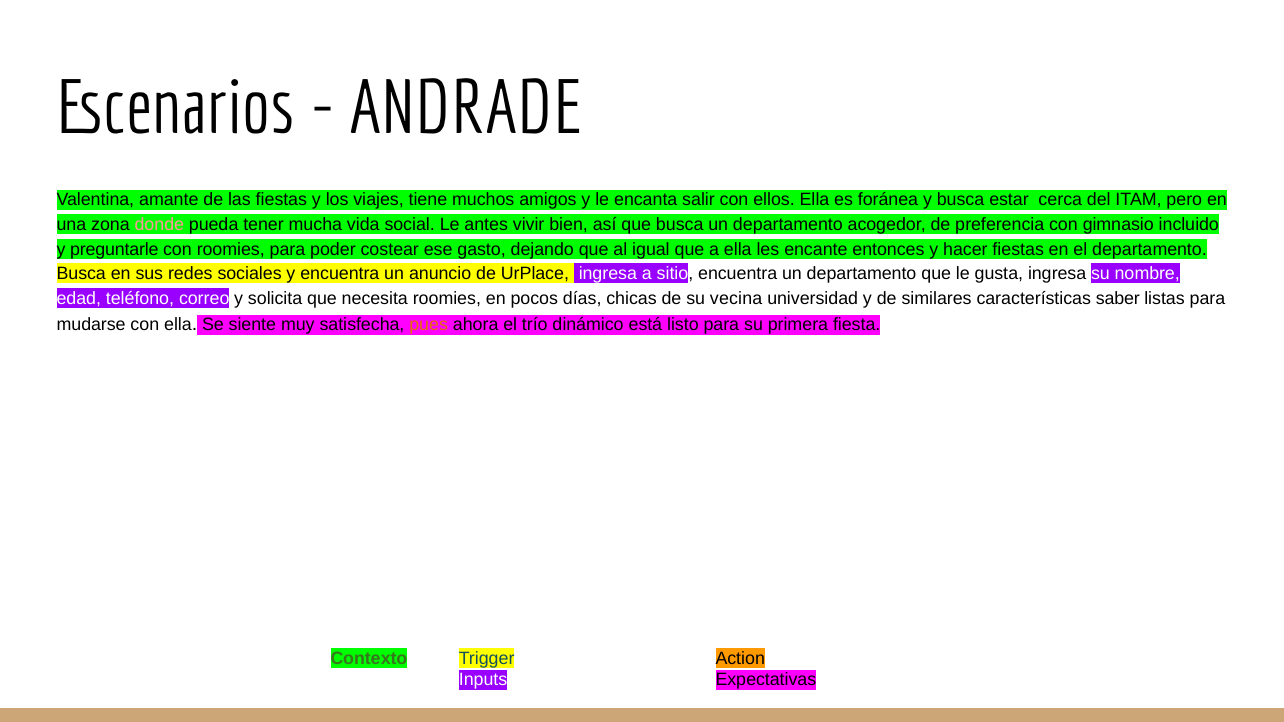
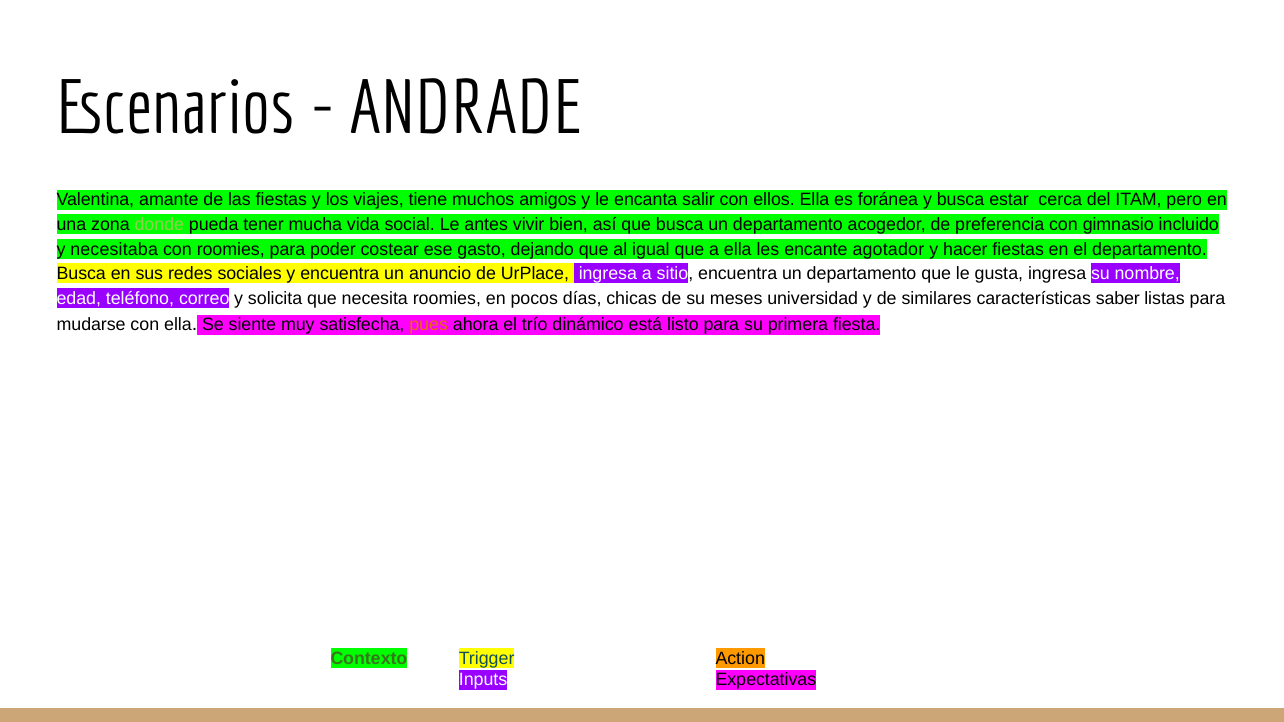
donde colour: pink -> light green (159, 225)
preguntarle: preguntarle -> necesitaba (114, 249)
entonces: entonces -> agotador (888, 249)
vecina: vecina -> meses (736, 298)
